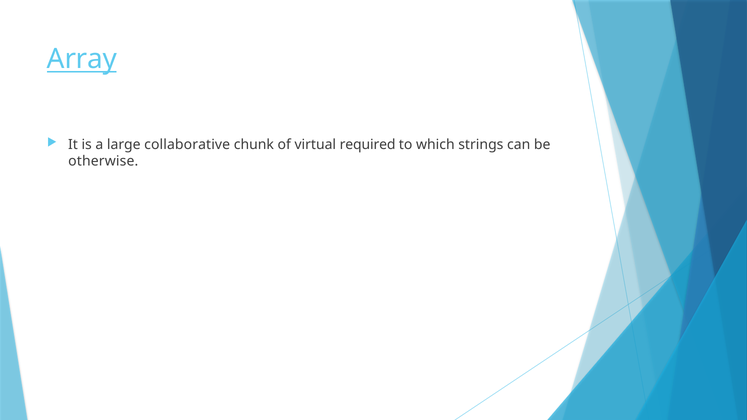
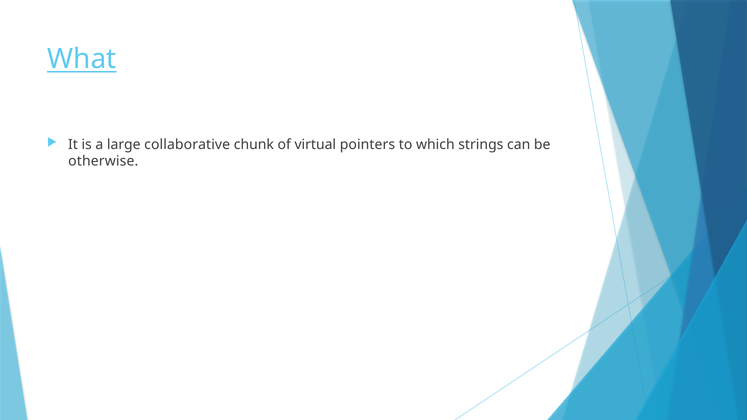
Array: Array -> What (82, 59)
required: required -> pointers (367, 145)
